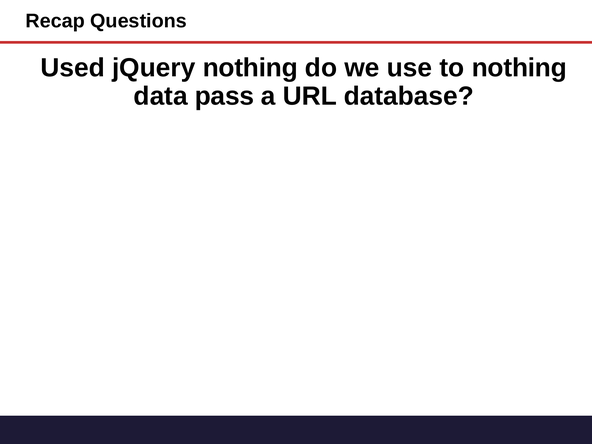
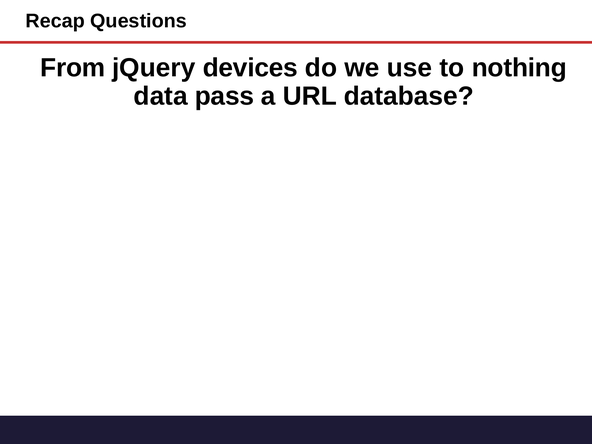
Used: Used -> From (73, 68)
jQuery nothing: nothing -> devices (250, 68)
